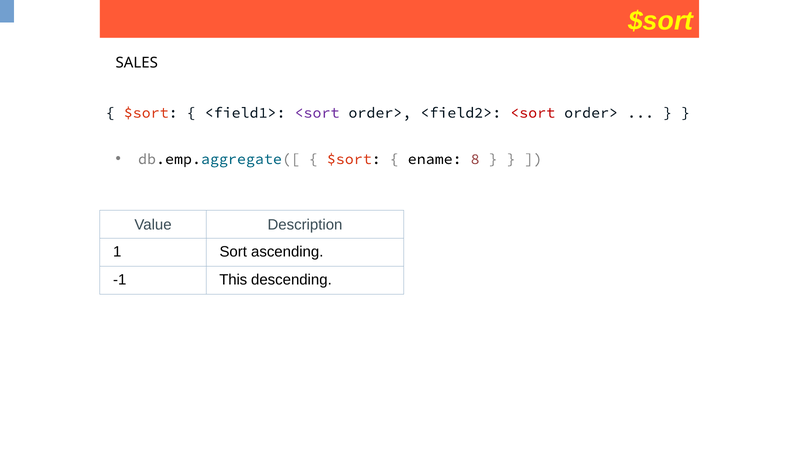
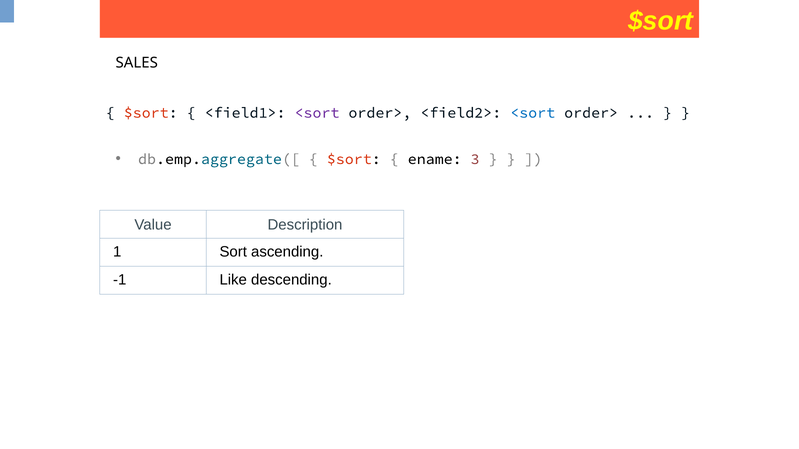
<sort colour: red -> blue (533, 113)
8: 8 -> 3 (475, 159)
This: This -> Like (233, 280)
